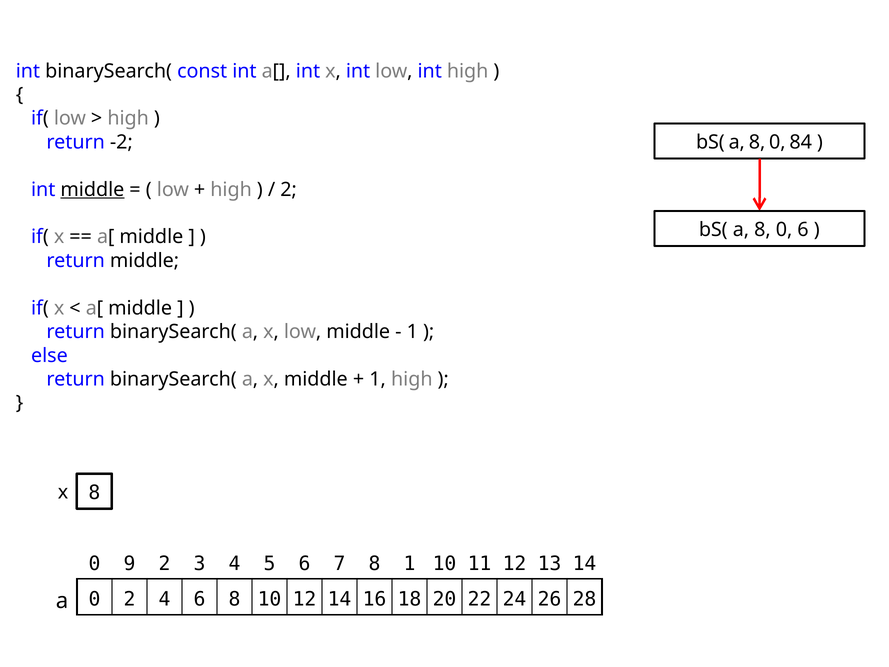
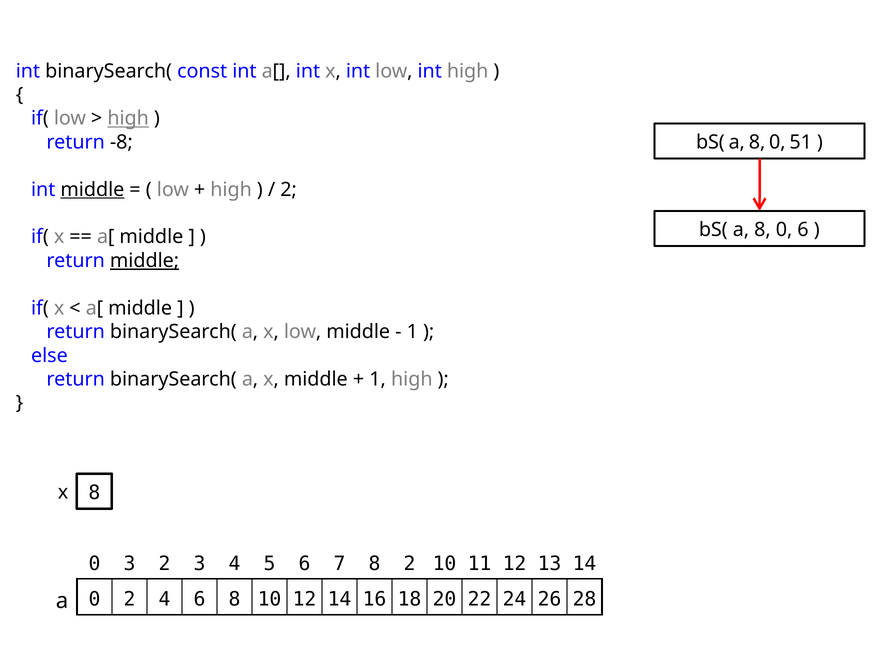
high underline: none -> present (128, 118)
-2: -2 -> -8 (121, 142)
84: 84 -> 51 (801, 142)
middle underline: none -> present (145, 261)
0 9: 9 -> 3 (129, 563)
8 1: 1 -> 2 (409, 563)
